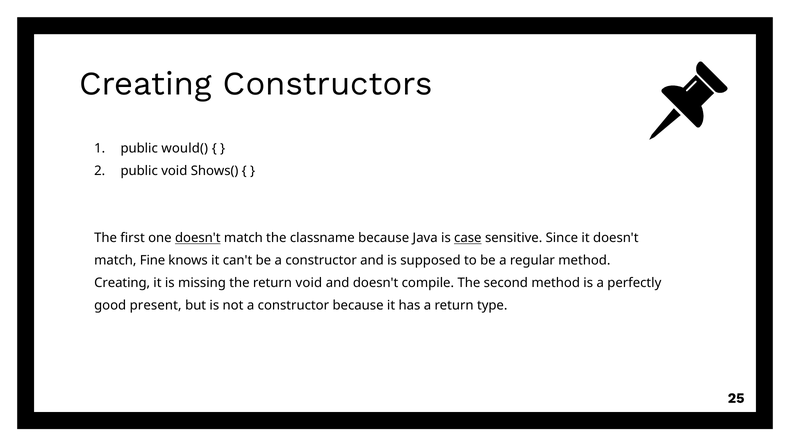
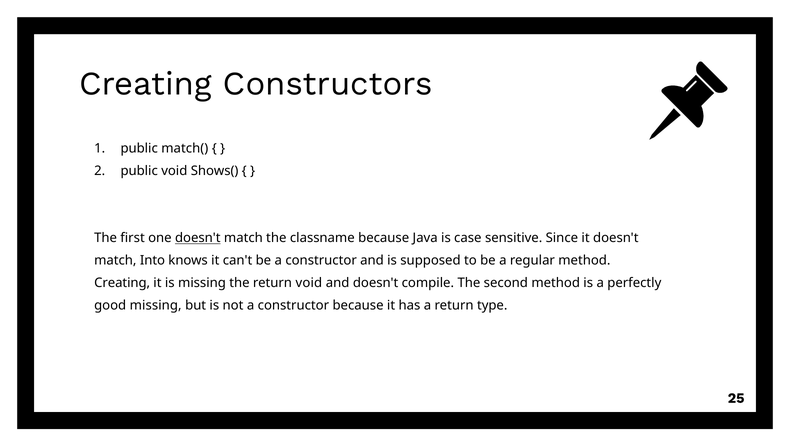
would(: would( -> match( (185, 148)
case underline: present -> none (468, 238)
Fine: Fine -> Into (152, 260)
good present: present -> missing (156, 305)
